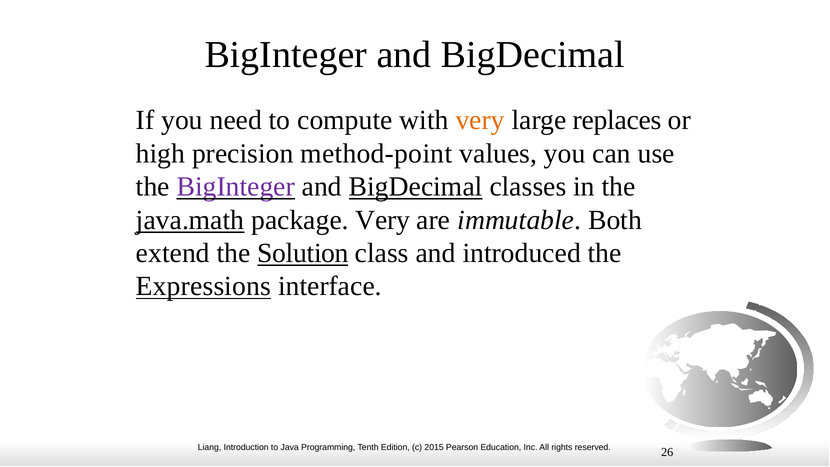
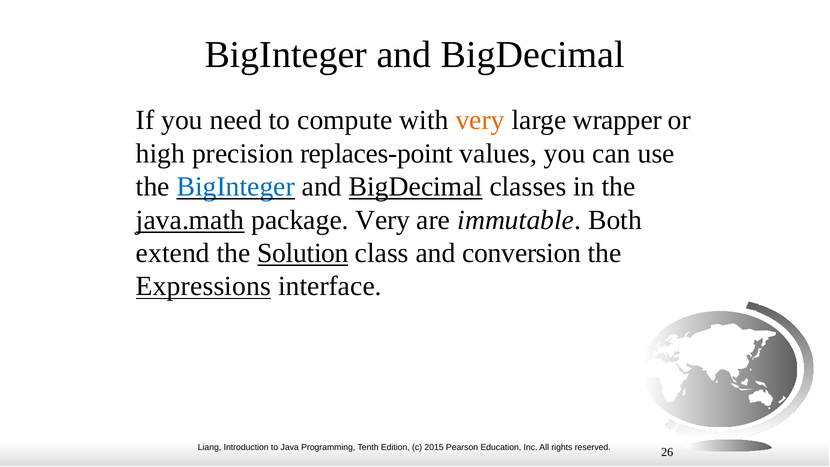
replaces: replaces -> wrapper (617, 120)
method-point: method-point -> replaces-point (377, 153)
BigInteger colour: purple -> blue (236, 187)
introduced: introduced -> conversion (522, 253)
